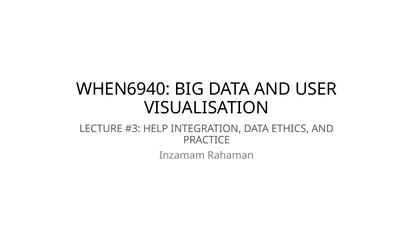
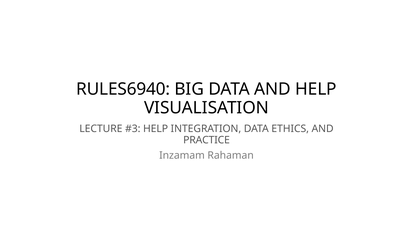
WHEN6940: WHEN6940 -> RULES6940 (123, 89)
AND USER: USER -> HELP (316, 89)
